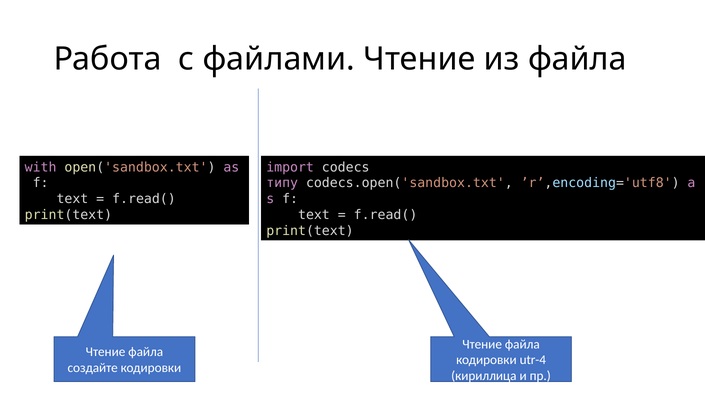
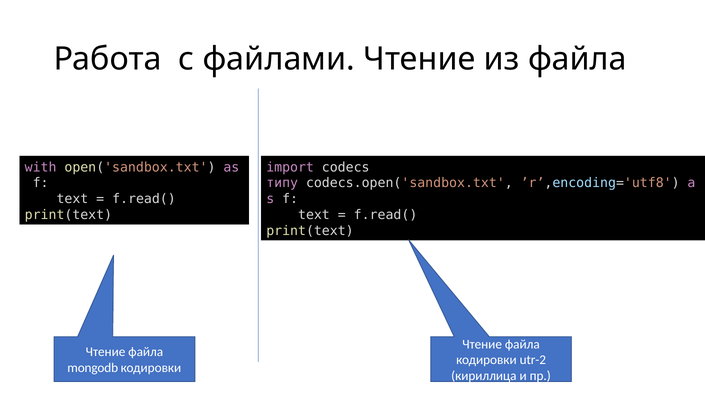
utr-4: utr-4 -> utr-2 (533, 360)
создайте: создайте -> mongodb (93, 368)
